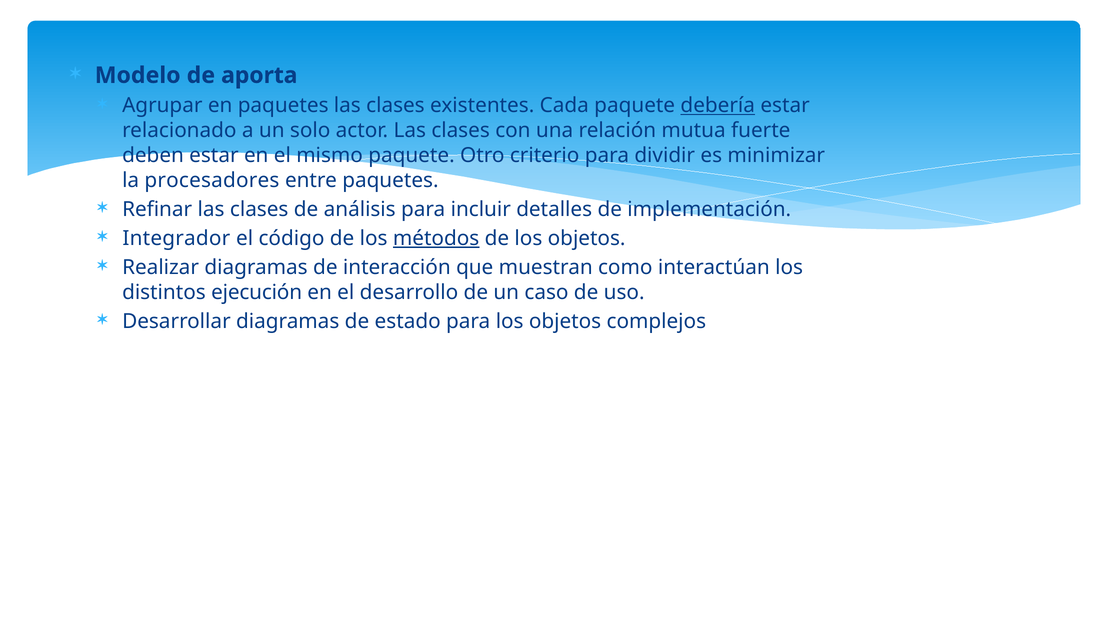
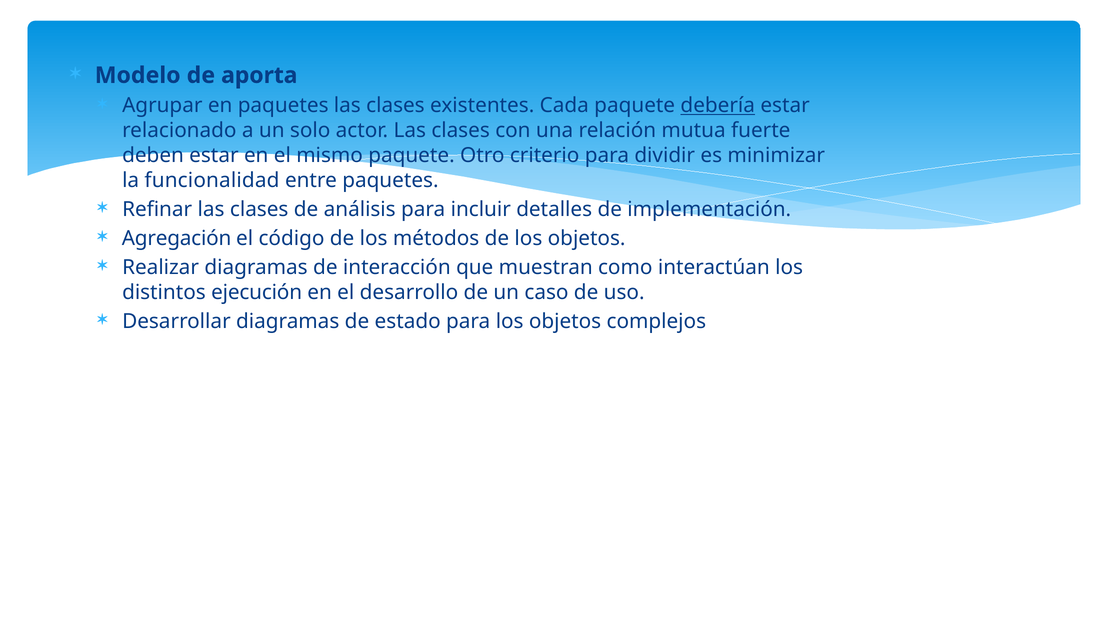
procesadores: procesadores -> funcionalidad (212, 180)
Integrador: Integrador -> Agregación (177, 239)
métodos underline: present -> none (436, 239)
